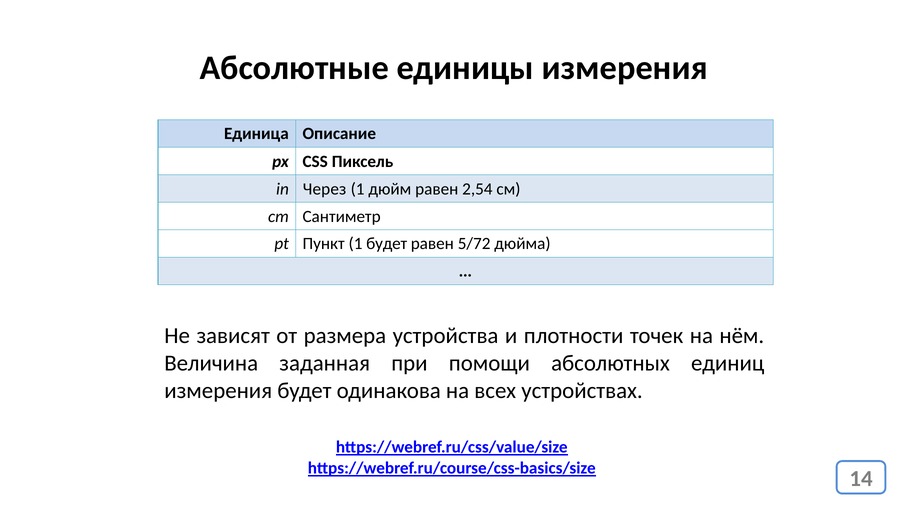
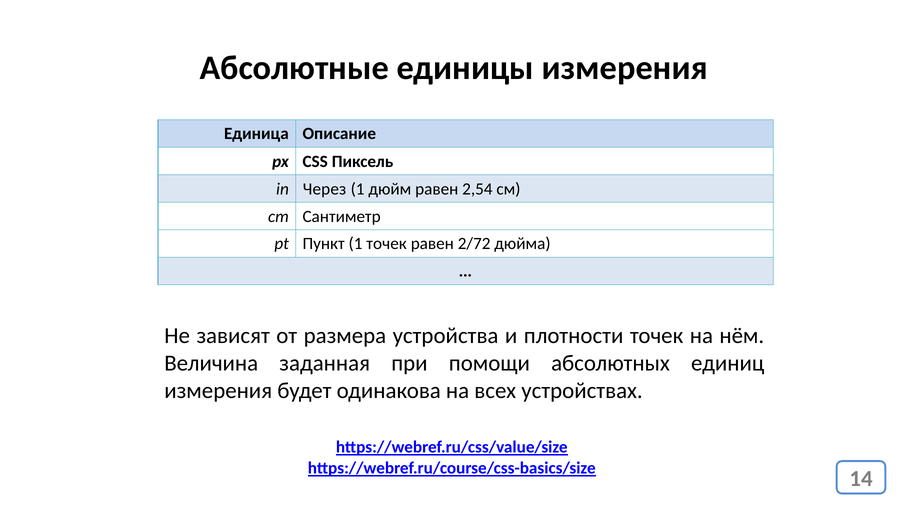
1 будет: будет -> точек (387, 244)
5/72: 5/72 -> 2/72 (474, 244)
